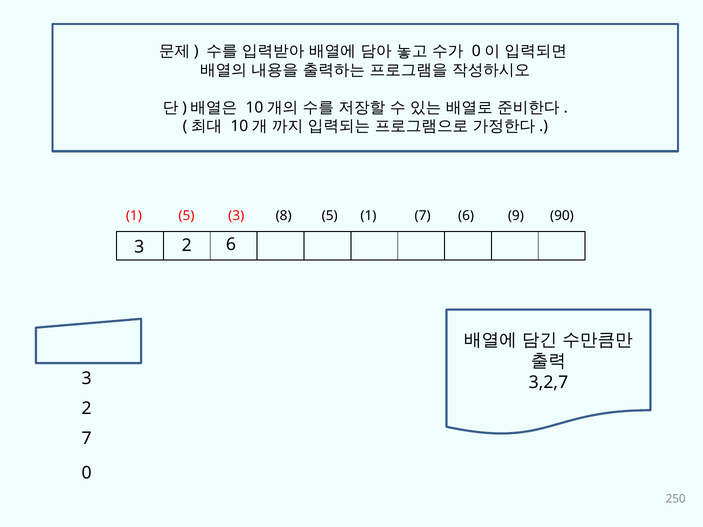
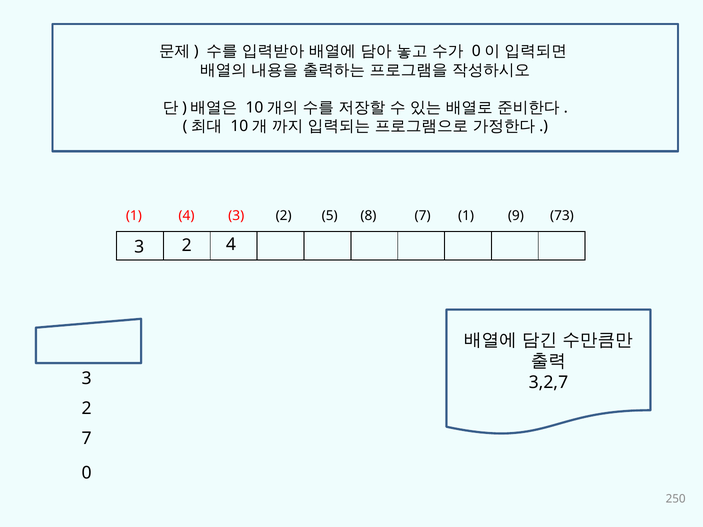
1 5: 5 -> 4 (186, 216)
8: 8 -> 2 (284, 216)
5 1: 1 -> 8 (368, 216)
7 6: 6 -> 1 (466, 216)
90: 90 -> 73 (562, 216)
2 6: 6 -> 4 (231, 244)
